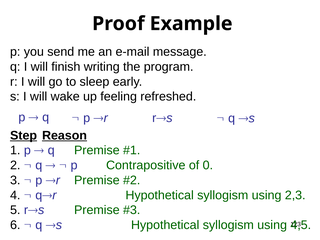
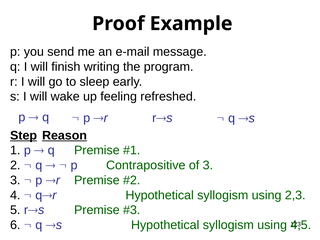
of 0: 0 -> 3 (208, 165)
